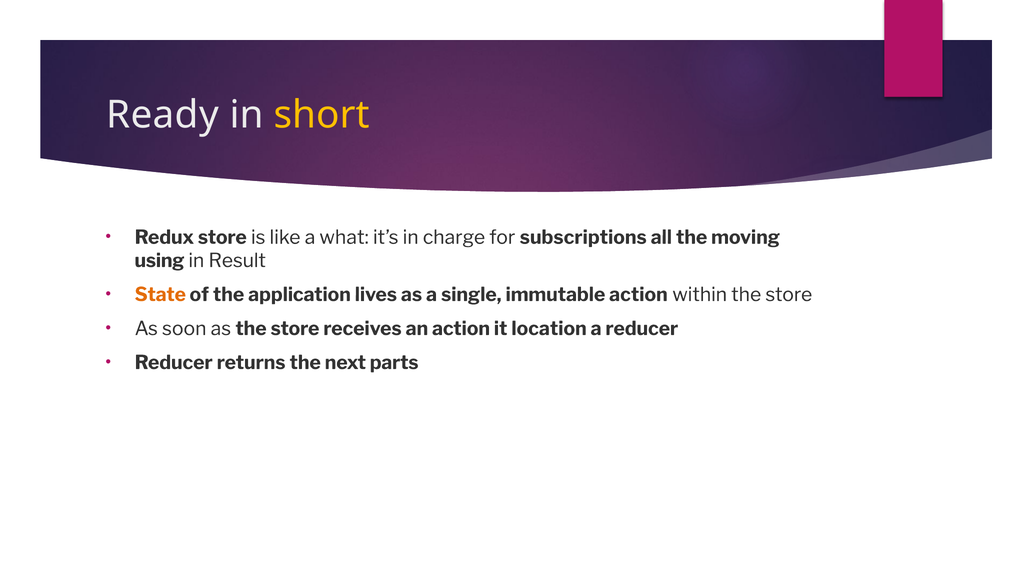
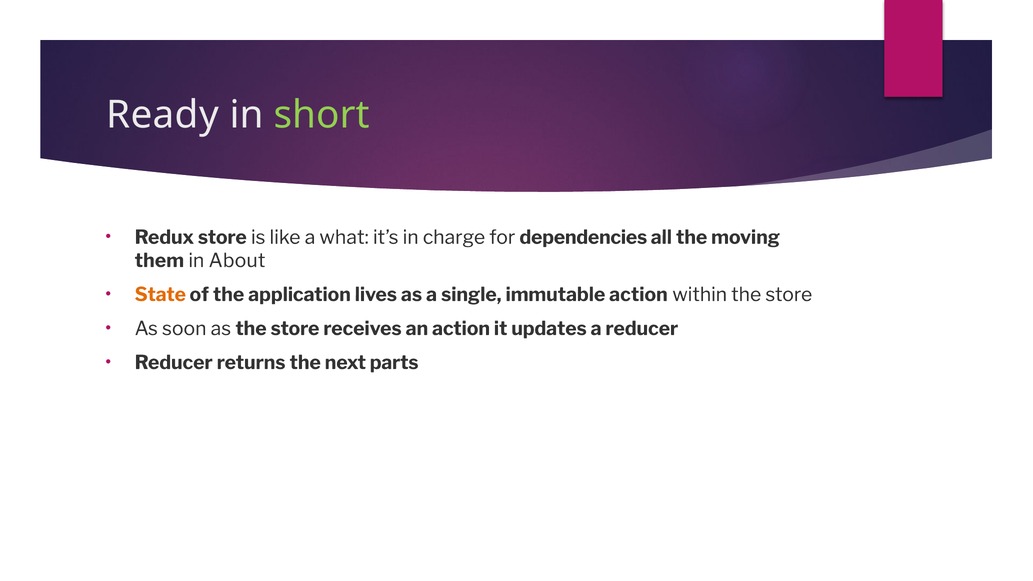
short colour: yellow -> light green (322, 115)
subscriptions: subscriptions -> dependencies (583, 237)
using: using -> them (159, 261)
Result: Result -> About (237, 261)
location: location -> updates (549, 329)
